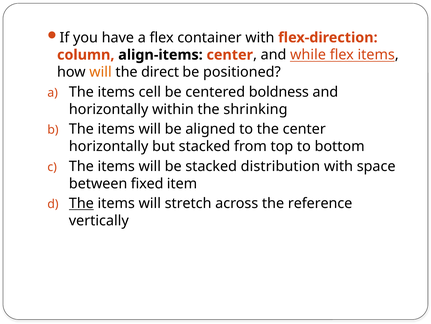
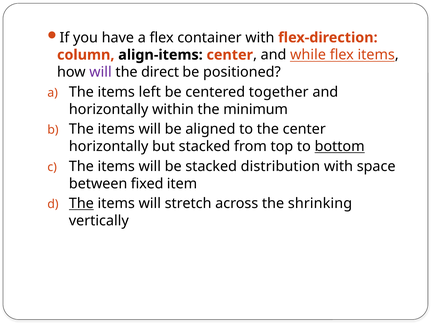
will colour: orange -> purple (101, 72)
cell: cell -> left (150, 92)
boldness: boldness -> together (279, 92)
shrinking: shrinking -> minimum (256, 109)
bottom underline: none -> present (340, 146)
reference: reference -> shrinking (320, 203)
